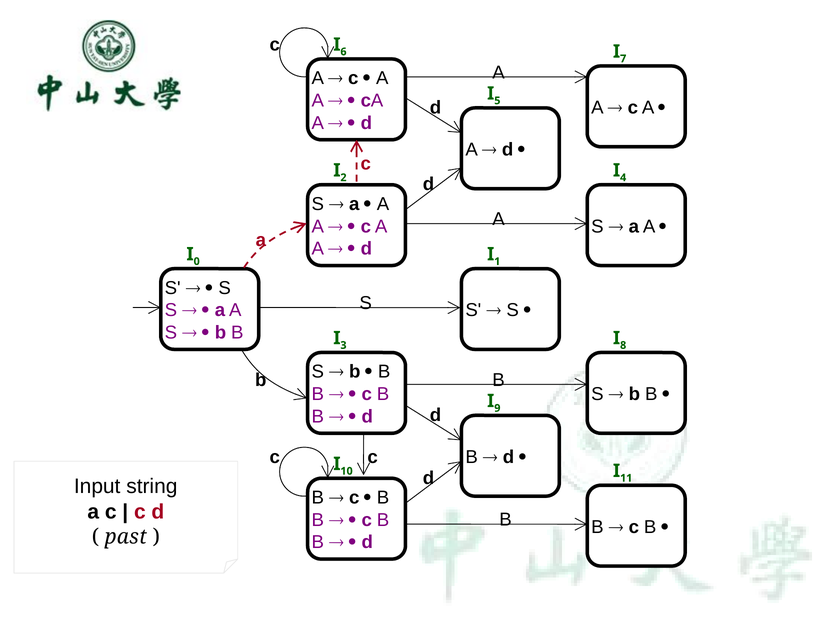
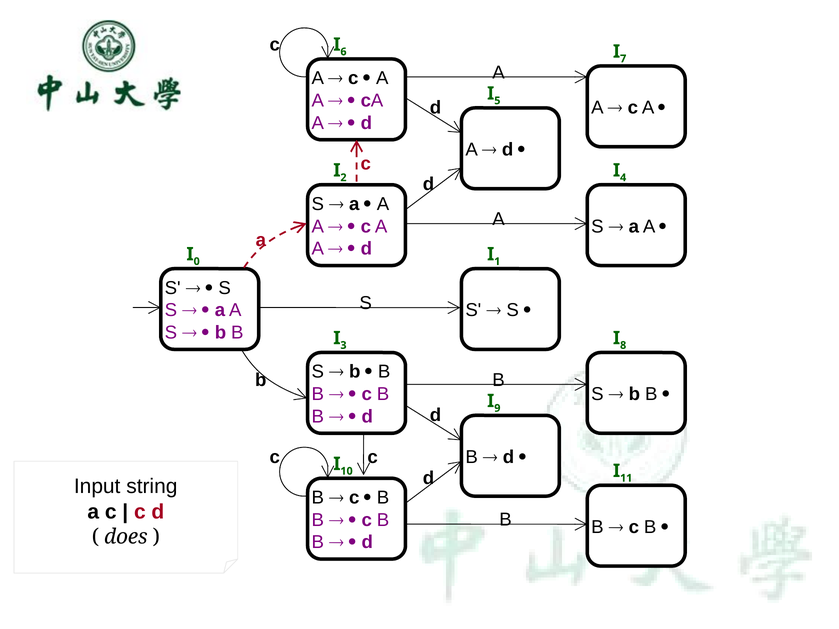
past: past -> does (126, 537)
